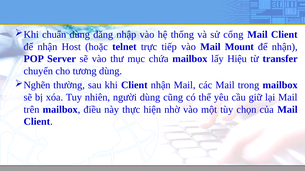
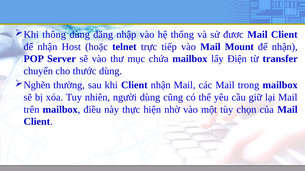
chuẩn: chuẩn -> thông (54, 35)
cổng: cổng -> đươc (233, 35)
Hiệu: Hiệu -> Điện (237, 59)
tương: tương -> thước (85, 71)
